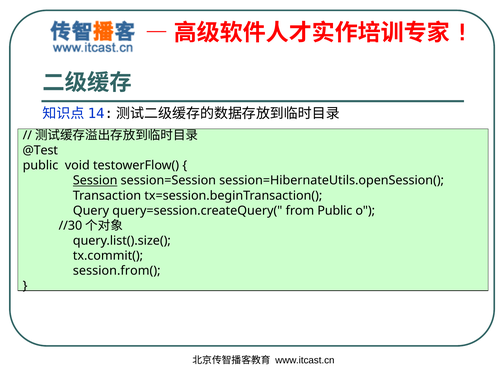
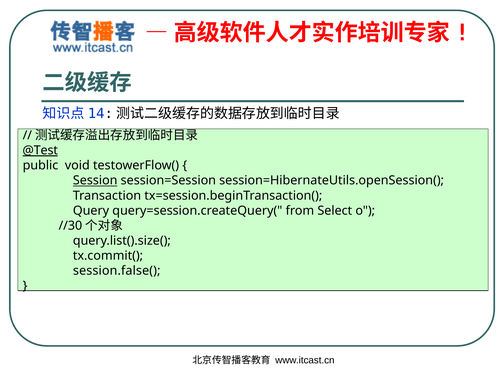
@Test underline: none -> present (40, 151)
from Public: Public -> Select (335, 211)
session.from(: session.from( -> session.false( (117, 271)
